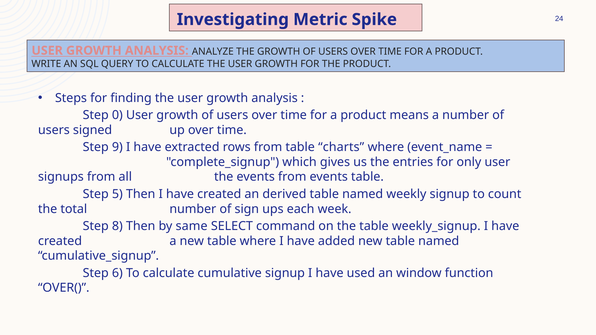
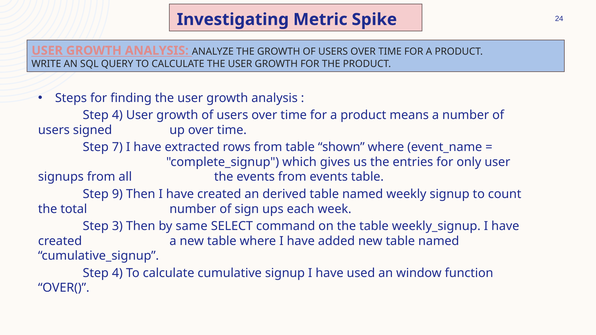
0: 0 -> 4 (117, 115)
9: 9 -> 7 (117, 147)
charts: charts -> shown (341, 147)
5: 5 -> 9 (117, 194)
8: 8 -> 3 (117, 226)
6: 6 -> 4 (117, 273)
